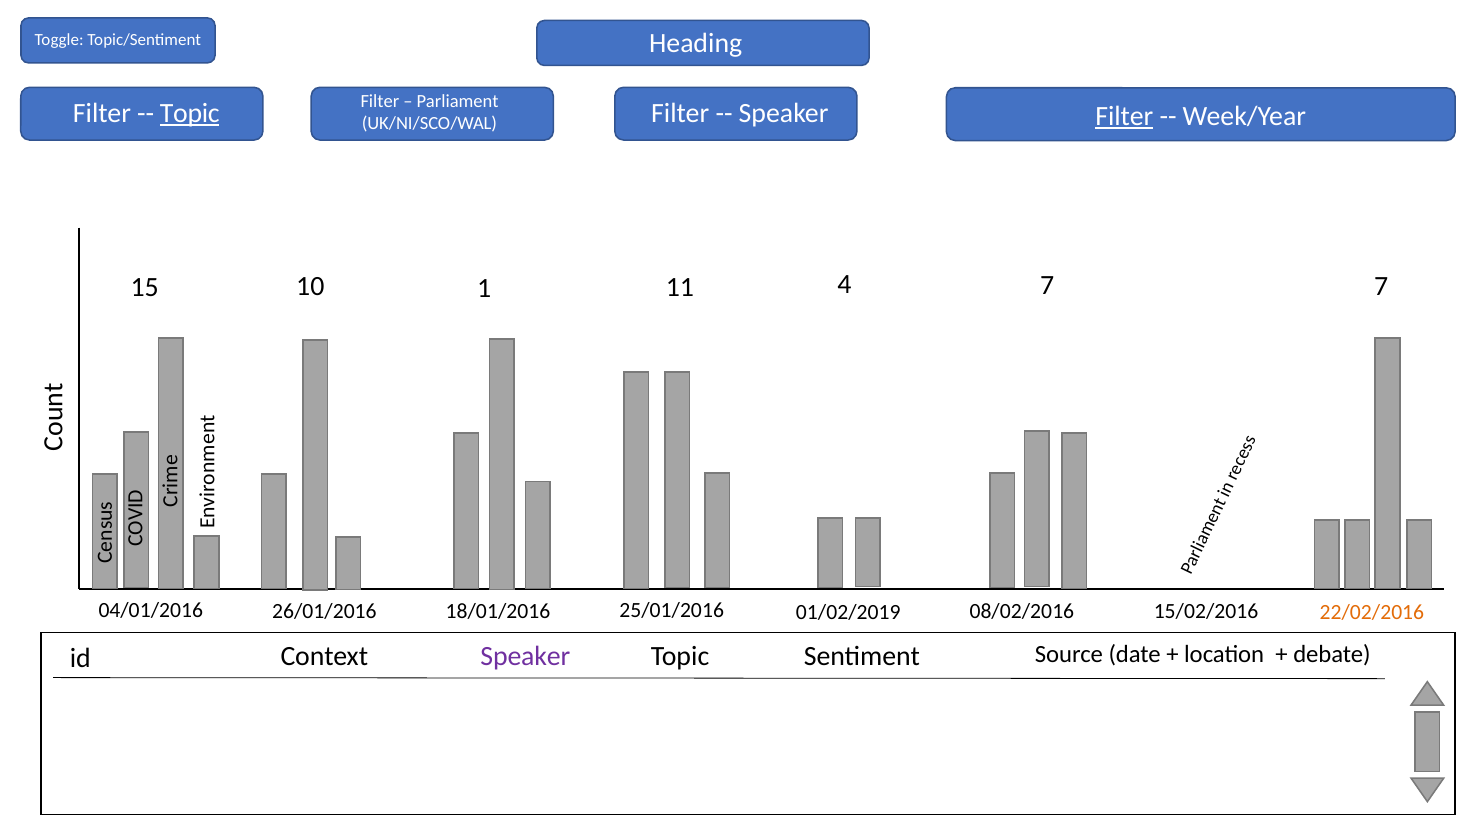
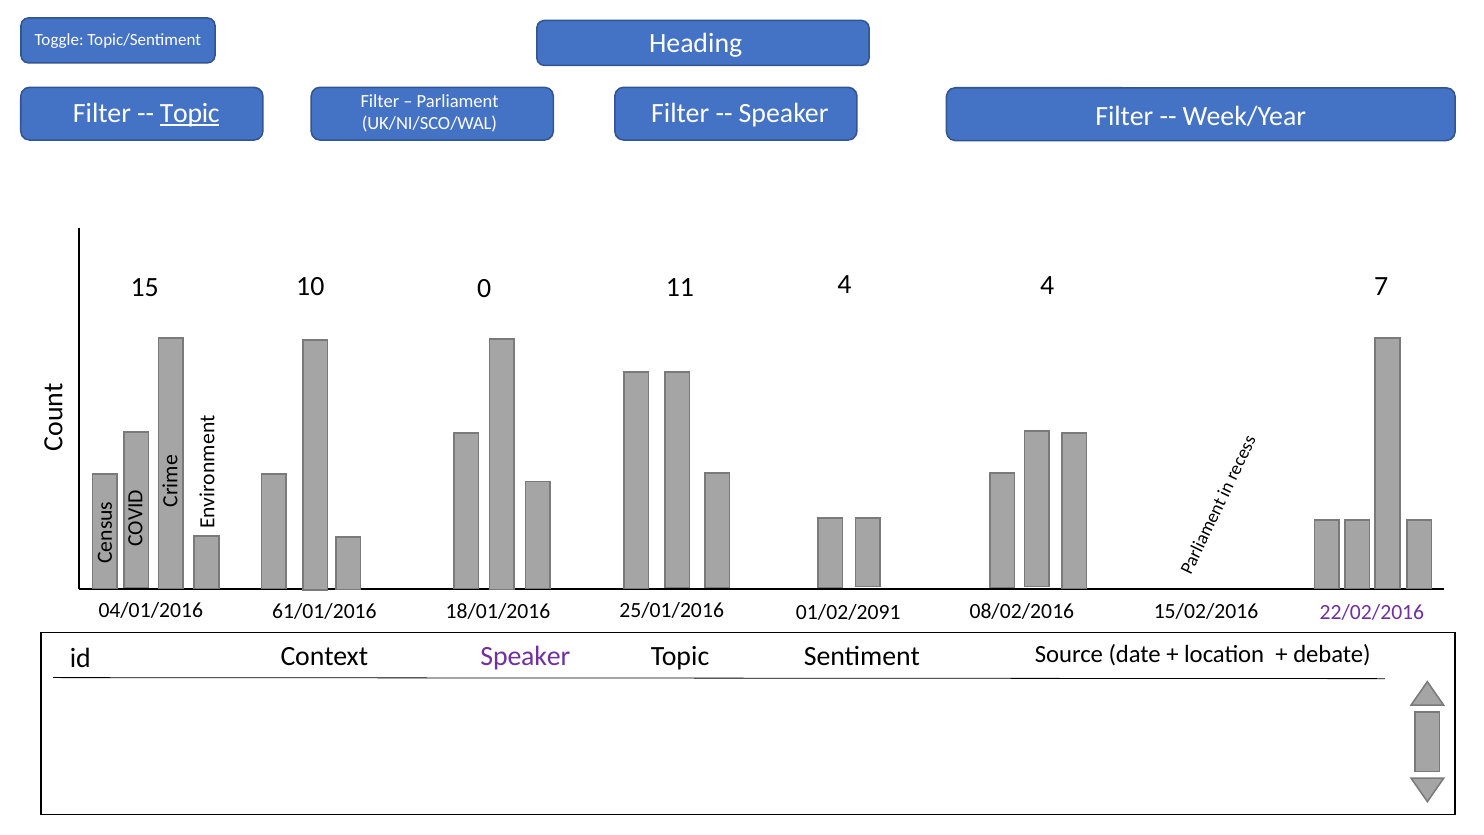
Filter underline: present -> none (1124, 116)
1: 1 -> 0 (484, 288)
4 7: 7 -> 4 (1047, 286)
26/01/2016: 26/01/2016 -> 61/01/2016 (324, 611)
01/02/2019: 01/02/2019 -> 01/02/2091 (848, 612)
22/02/2016 colour: orange -> purple (1372, 612)
